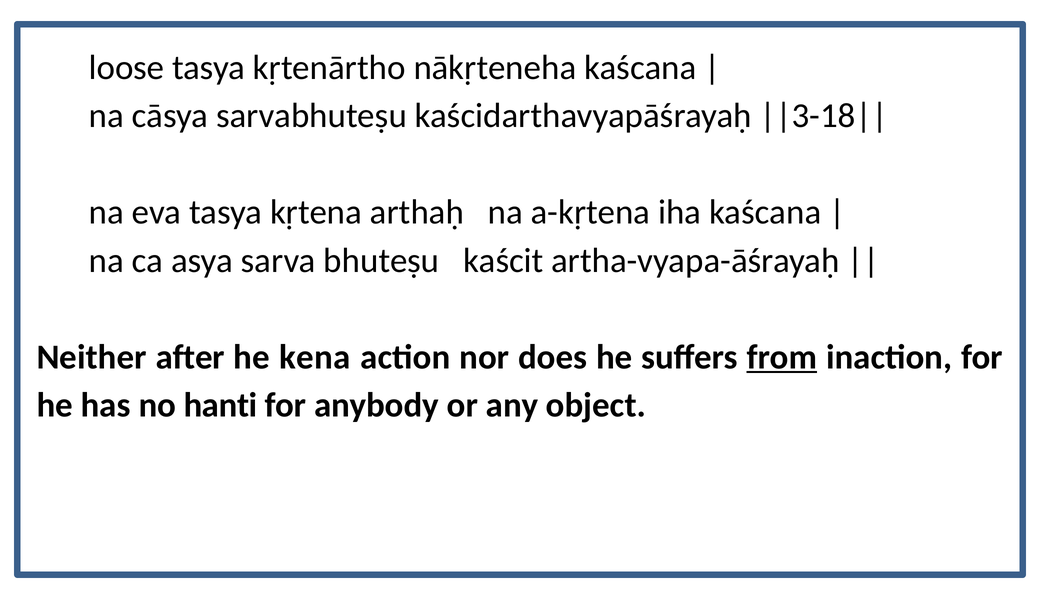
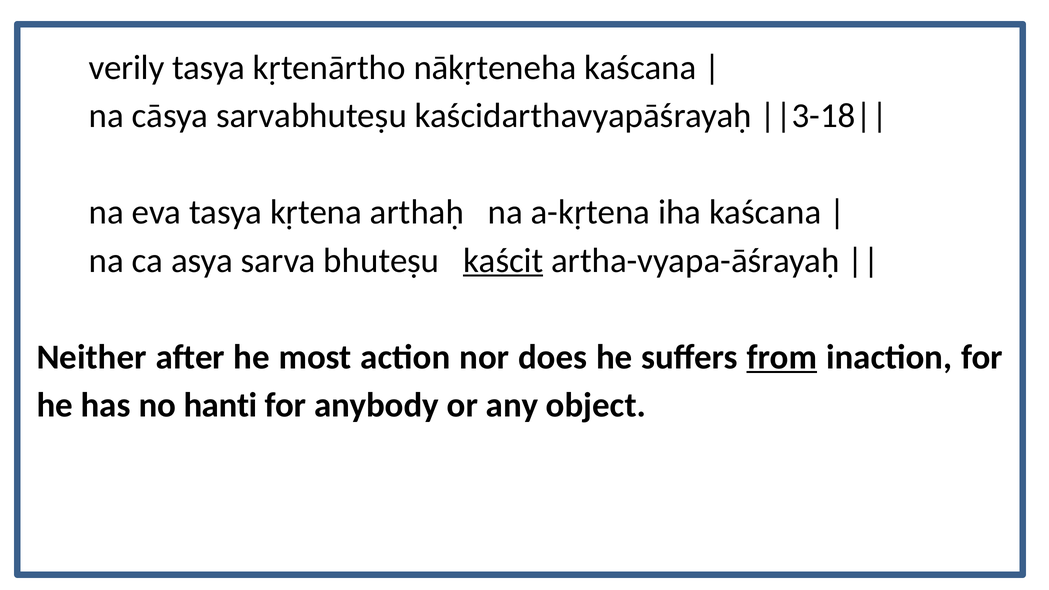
loose: loose -> verily (127, 68)
kaścit underline: none -> present (503, 261)
kena: kena -> most (315, 357)
